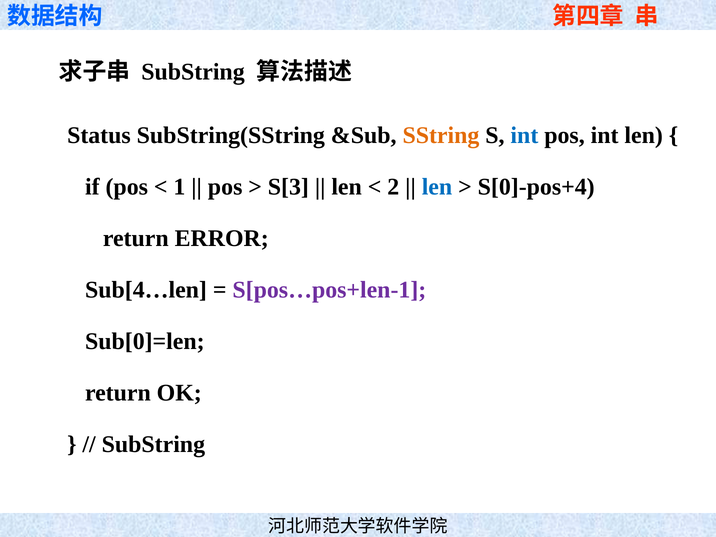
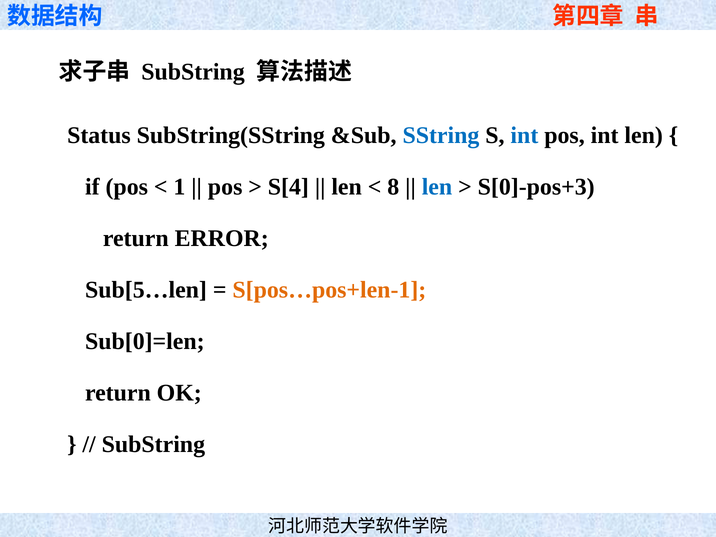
SString colour: orange -> blue (441, 135)
S[3: S[3 -> S[4 (288, 187)
2: 2 -> 8 (393, 187)
S[0]-pos+4: S[0]-pos+4 -> S[0]-pos+3 (536, 187)
Sub[4…len: Sub[4…len -> Sub[5…len (146, 290)
S[pos…pos+len-1 colour: purple -> orange (329, 290)
